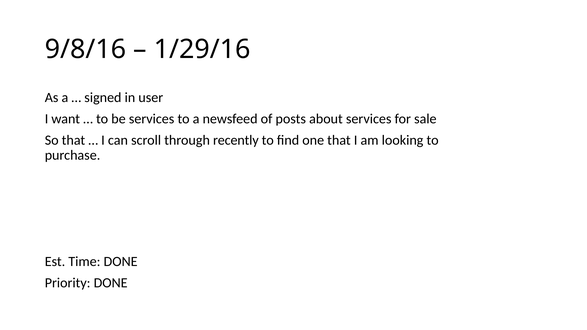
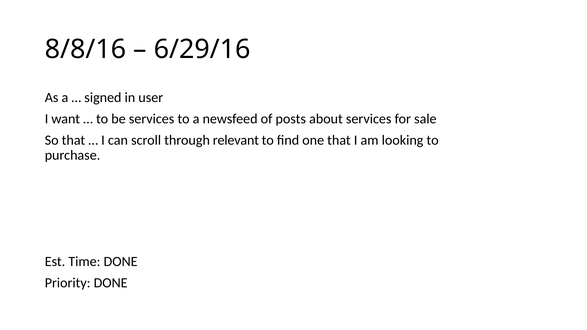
9/8/16: 9/8/16 -> 8/8/16 (85, 49)
1/29/16: 1/29/16 -> 6/29/16 (202, 49)
recently: recently -> relevant (236, 140)
